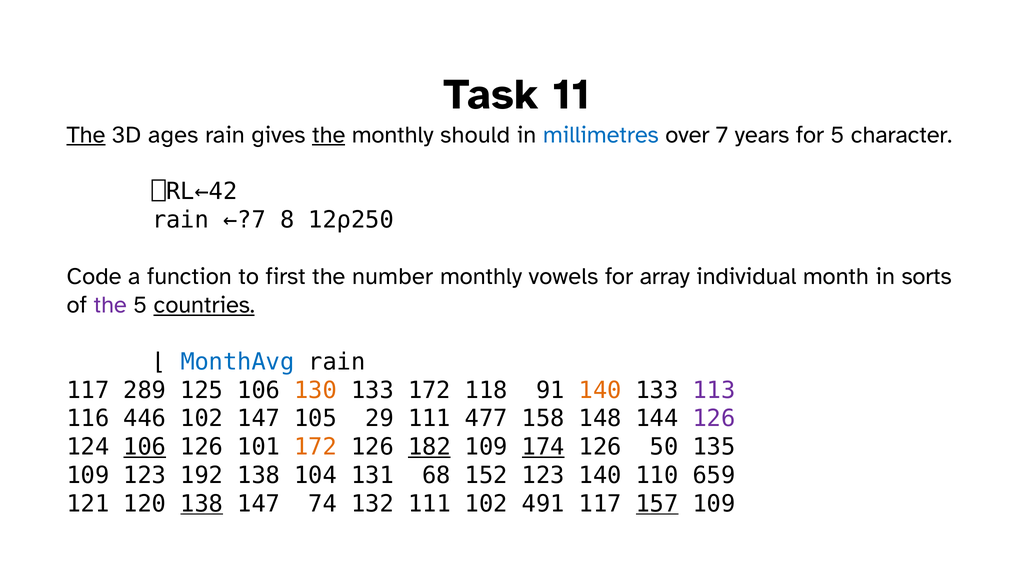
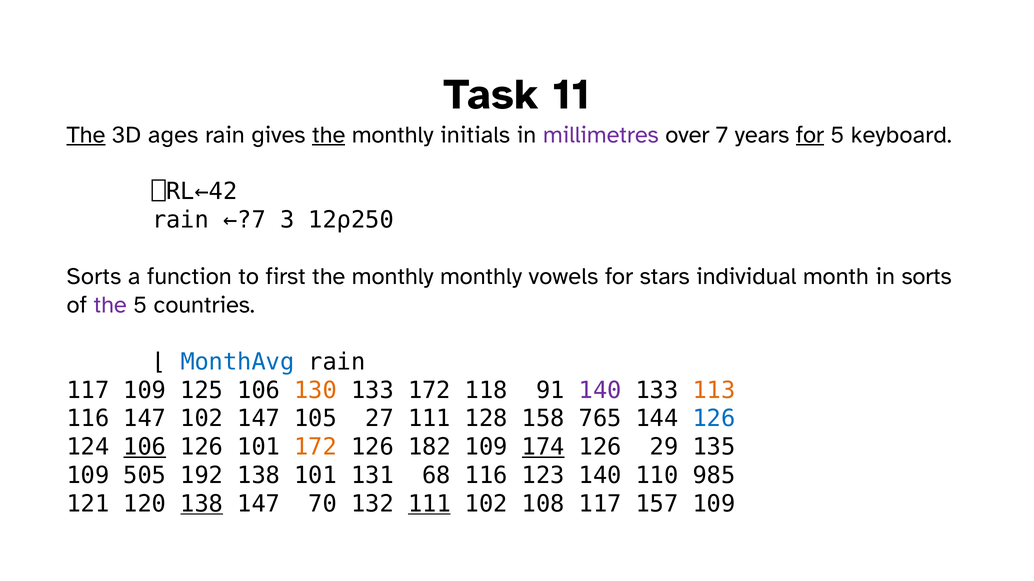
should: should -> initials (475, 135)
millimetres colour: blue -> purple (601, 135)
for underline: none -> present (810, 135)
character: character -> keyboard (901, 135)
8: 8 -> 3 (287, 220)
Code: Code -> Sorts (94, 277)
number: number -> monthly (393, 277)
array: array -> stars (665, 277)
countries underline: present -> none (204, 305)
117 289: 289 -> 109 (145, 391)
140 colour: orange -> purple (600, 391)
113 colour: purple -> orange (714, 391)
116 446: 446 -> 147 (145, 419)
29: 29 -> 27 (380, 419)
477: 477 -> 128 (486, 419)
148: 148 -> 765 (600, 419)
126 colour: purple -> blue (714, 419)
182 underline: present -> none (429, 448)
50: 50 -> 29 (664, 448)
109 123: 123 -> 505 (145, 476)
138 104: 104 -> 101 (316, 476)
68 152: 152 -> 116 (486, 476)
659: 659 -> 985 (714, 476)
74: 74 -> 70 (323, 504)
111 underline: none -> present (429, 504)
491: 491 -> 108 (543, 504)
157 underline: present -> none (657, 504)
